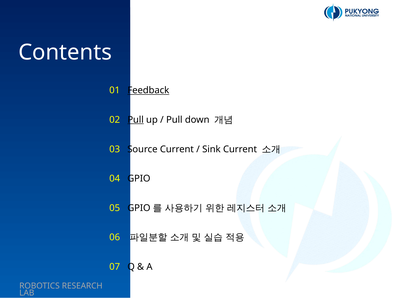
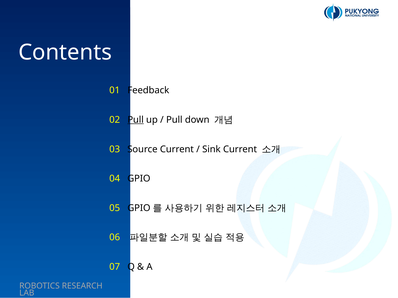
Feedback underline: present -> none (148, 91)
